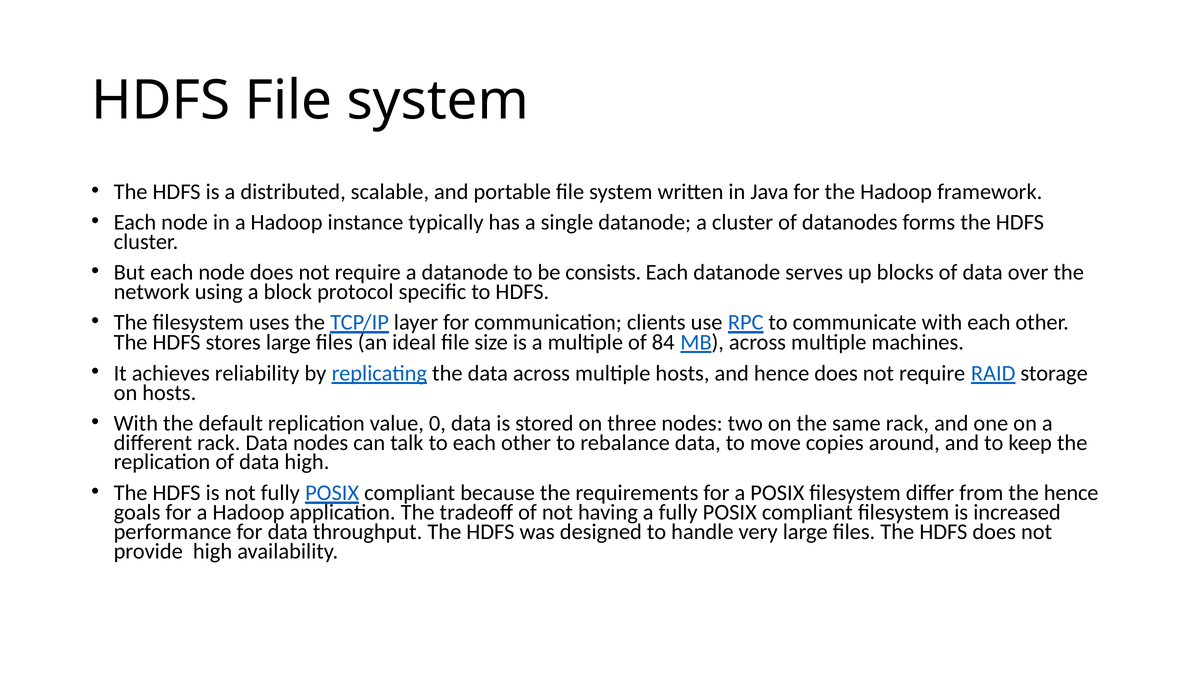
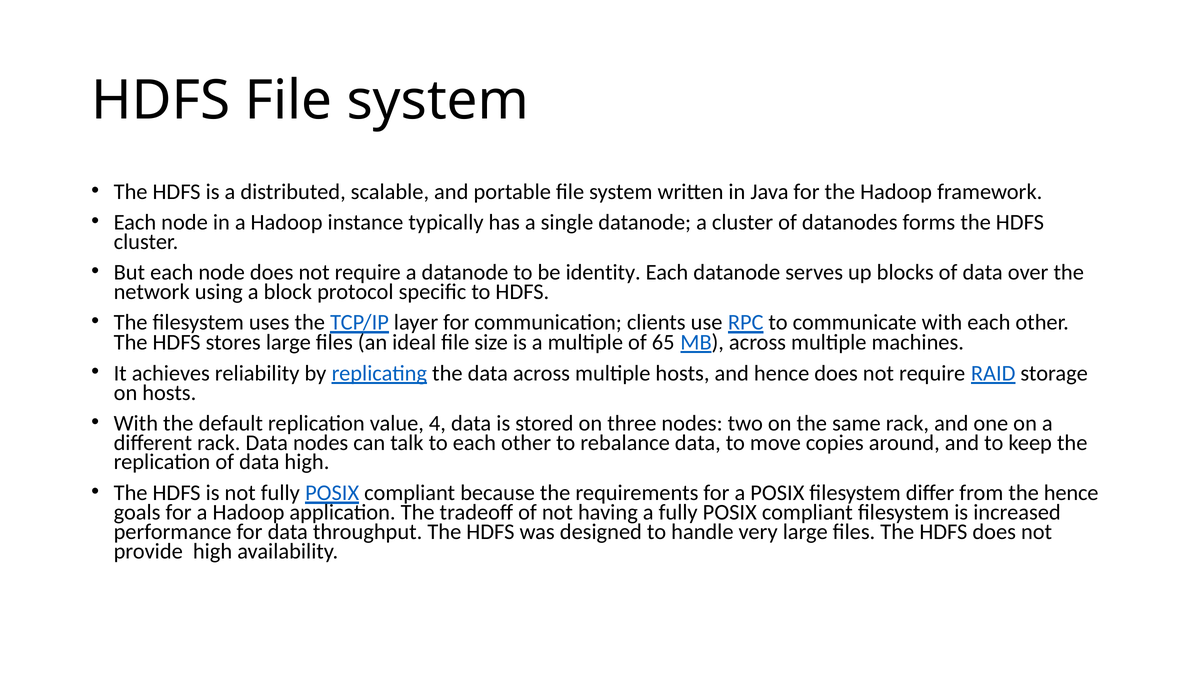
consists: consists -> identity (603, 272)
84: 84 -> 65 (663, 342)
0: 0 -> 4 (437, 423)
